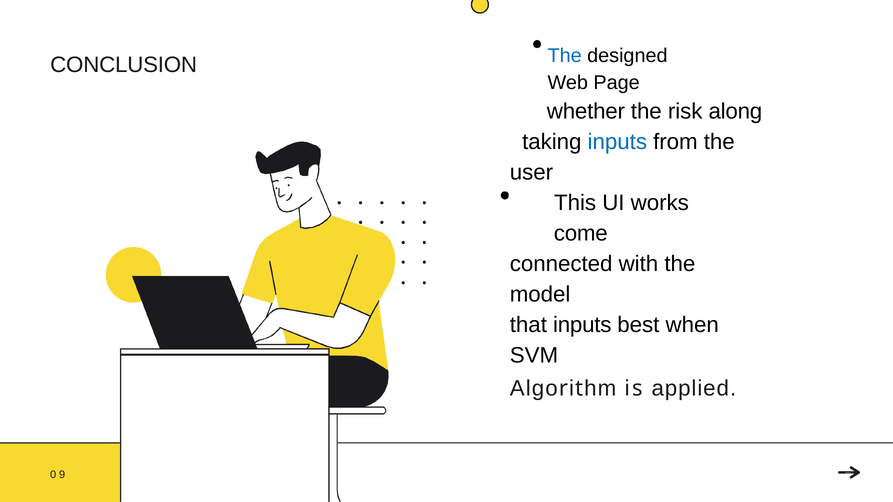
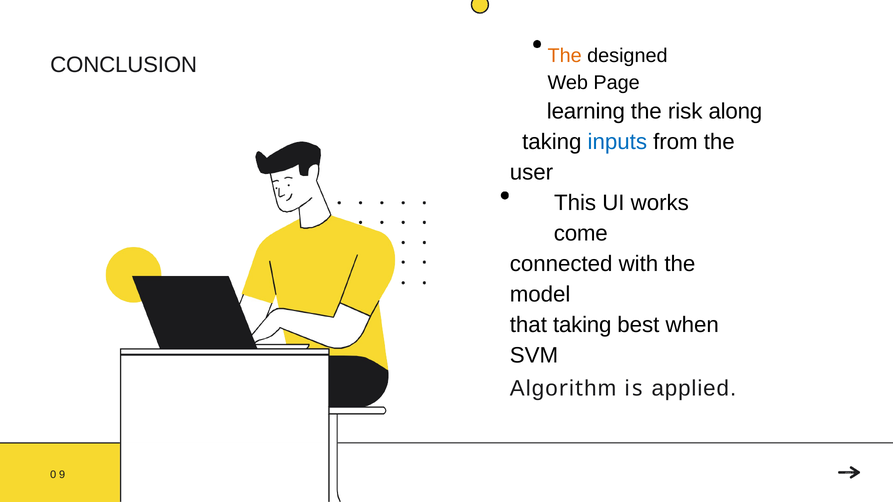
The colour: blue -> orange (565, 56)
whether: whether -> learning (586, 111)
that inputs: inputs -> taking (582, 325)
